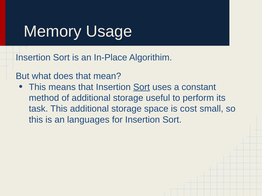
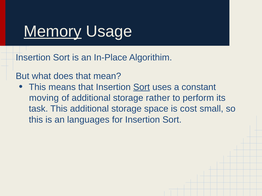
Memory underline: none -> present (53, 31)
method: method -> moving (44, 98)
useful: useful -> rather (158, 98)
